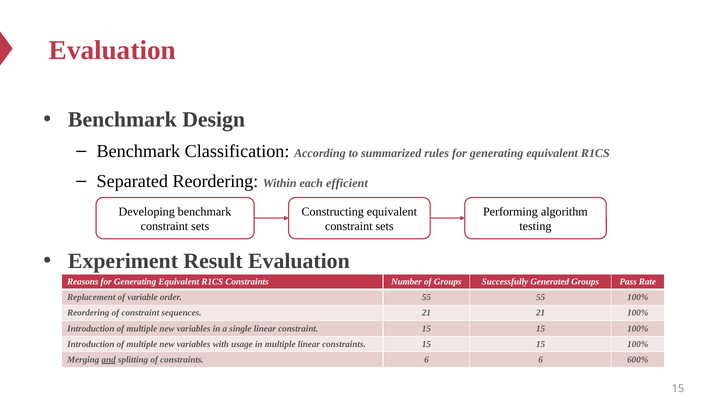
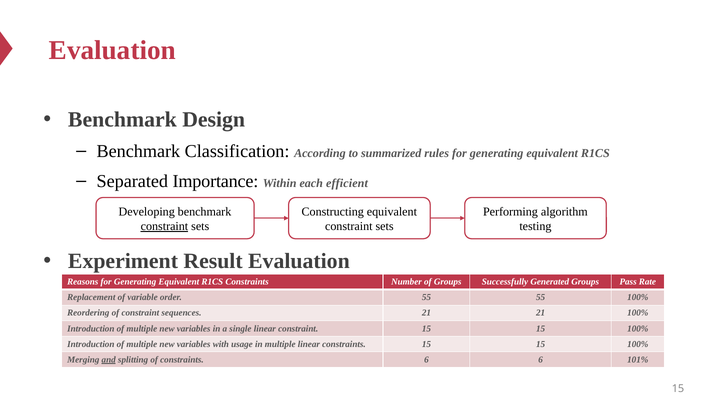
Separated Reordering: Reordering -> Importance (215, 181)
constraint underline: none -> present (164, 226)
600%: 600% -> 101% (638, 360)
